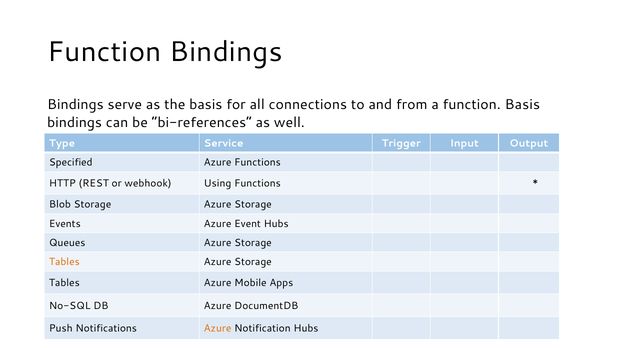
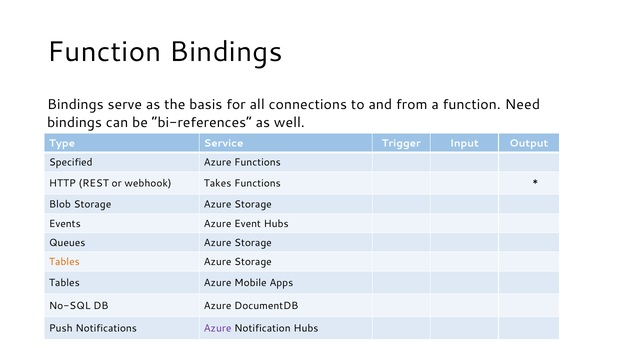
function Basis: Basis -> Need (522, 105)
Using: Using -> Takes (218, 183)
Azure colour: orange -> purple (218, 328)
